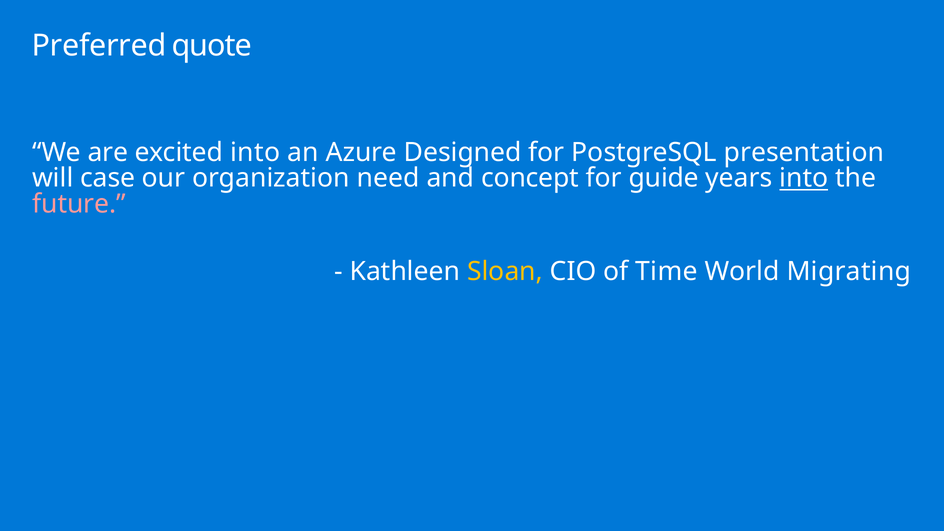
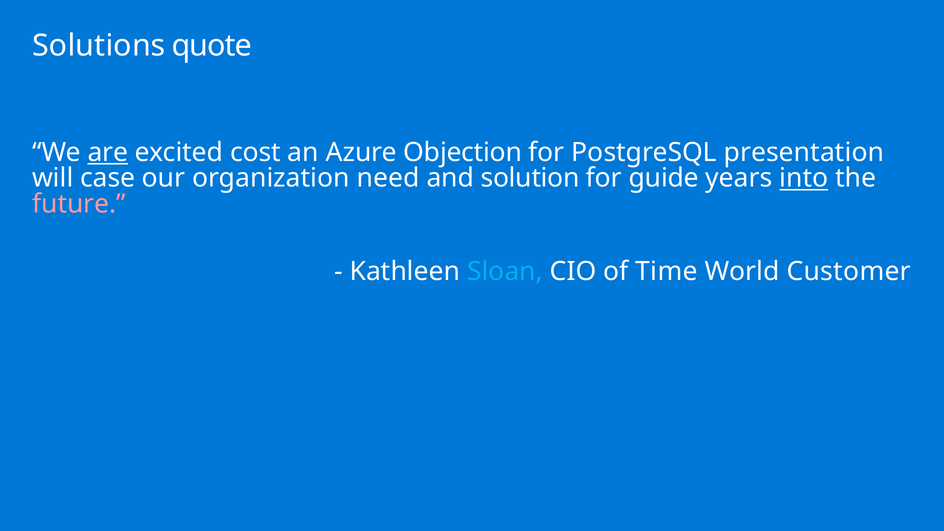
Preferred: Preferred -> Solutions (99, 46)
are underline: none -> present (108, 152)
excited into: into -> cost (255, 152)
Designed: Designed -> Objection (463, 152)
concept: concept -> solution (530, 178)
Sloan colour: yellow -> light blue (505, 271)
Migrating: Migrating -> Customer (849, 271)
